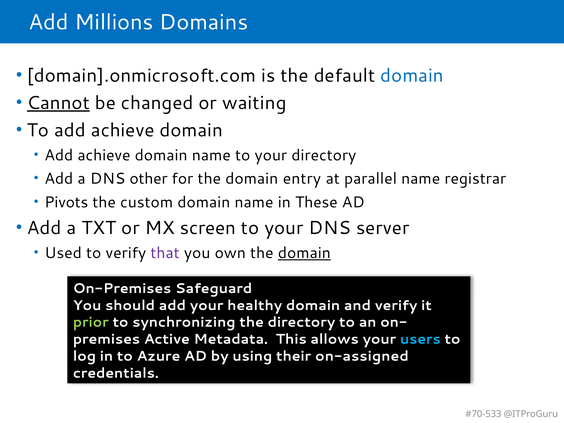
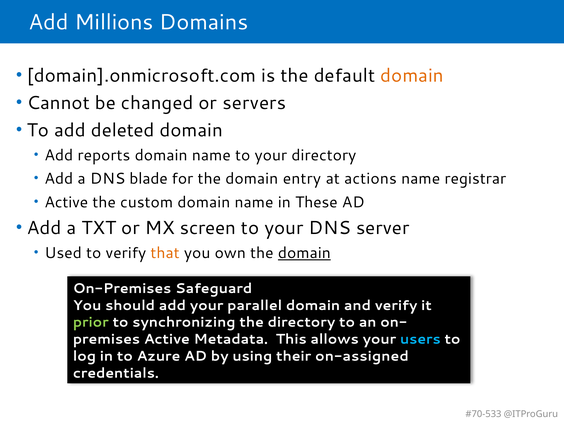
domain colour: blue -> orange (412, 76)
Cannot underline: present -> none (58, 103)
waiting: waiting -> servers (254, 103)
To add achieve: achieve -> deleted (123, 130)
achieve: achieve -> reports (104, 155)
other: other -> blade (149, 179)
parallel: parallel -> actions (370, 179)
Pivots: Pivots -> Active (66, 202)
that colour: purple -> orange (165, 253)
healthy: healthy -> parallel (255, 305)
